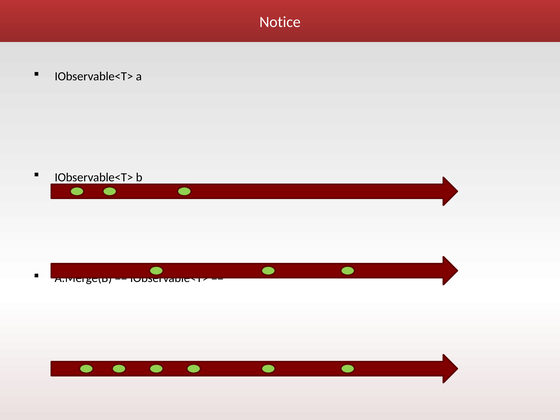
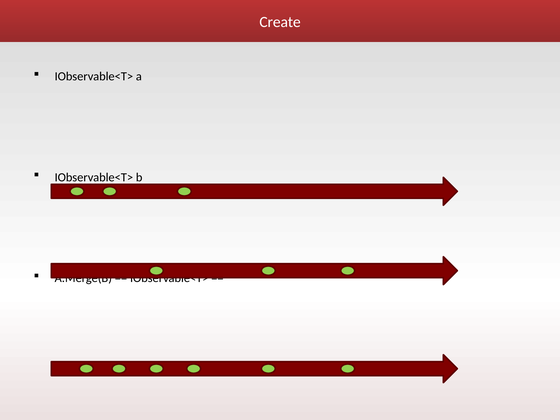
Notice: Notice -> Create (280, 22)
